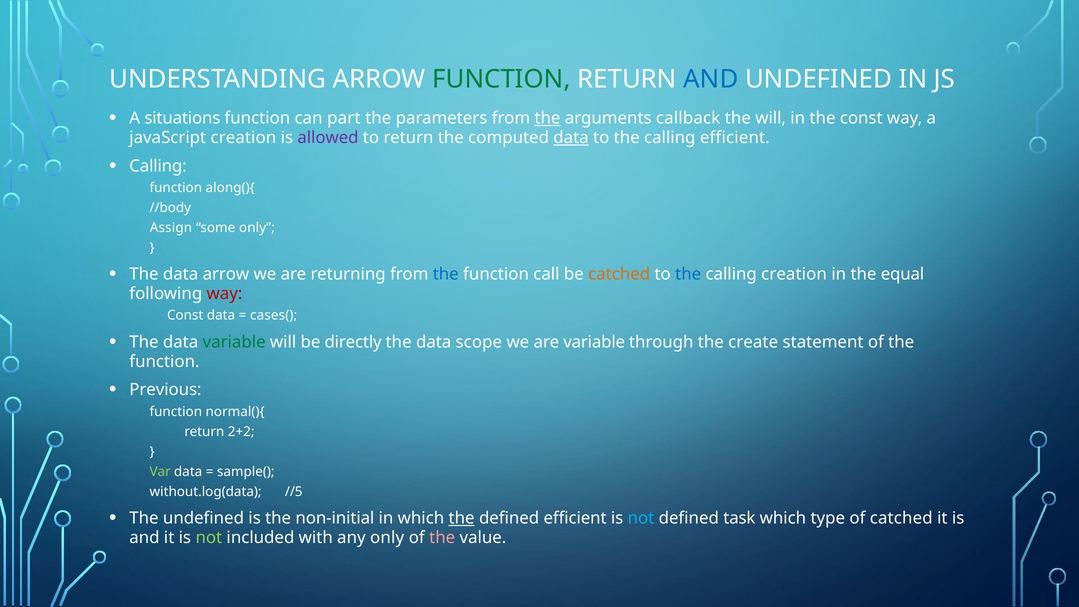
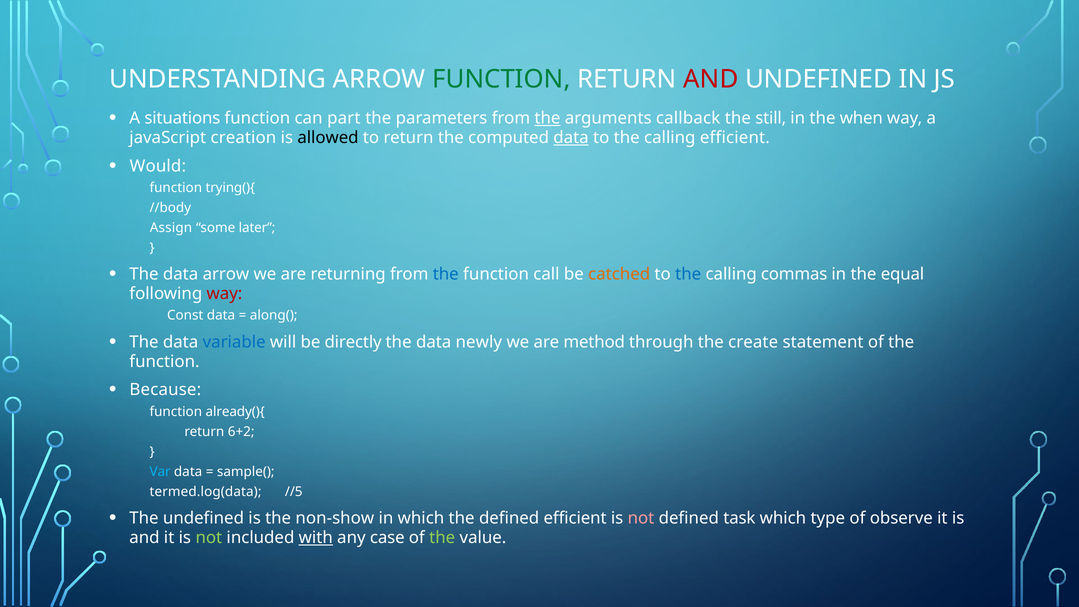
AND colour: blue -> red (711, 79)
the will: will -> still (771, 118)
the const: const -> when (861, 118)
allowed colour: purple -> black (328, 138)
Calling: Calling -> Would (158, 166)
along(){: along(){ -> trying(){ (230, 188)
some only: only -> later (257, 228)
calling creation: creation -> commas (794, 274)
cases(: cases( -> along( (274, 315)
variable colour: green -> blue (234, 342)
scope: scope -> newly (479, 342)
are variable: variable -> method (594, 342)
Previous: Previous -> Because (165, 390)
normal(){: normal(){ -> already(){ (235, 412)
2+2: 2+2 -> 6+2 (241, 432)
Var colour: light green -> light blue (160, 472)
without.log(data: without.log(data -> termed.log(data (206, 492)
non-initial: non-initial -> non-show (335, 518)
the underline: present -> none (462, 518)
not colour: light blue -> pink (641, 518)
of catched: catched -> observe (901, 518)
with underline: none -> present (316, 538)
any only: only -> case (387, 538)
the colour: pink -> light green (442, 538)
